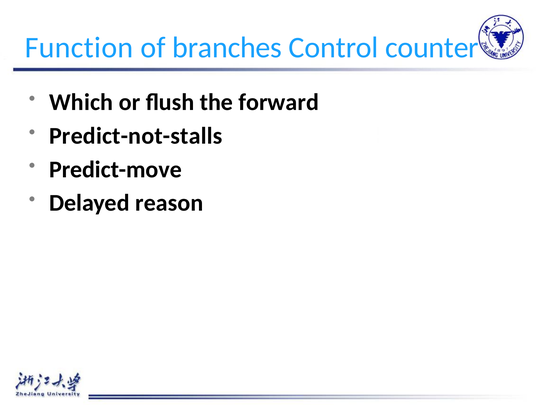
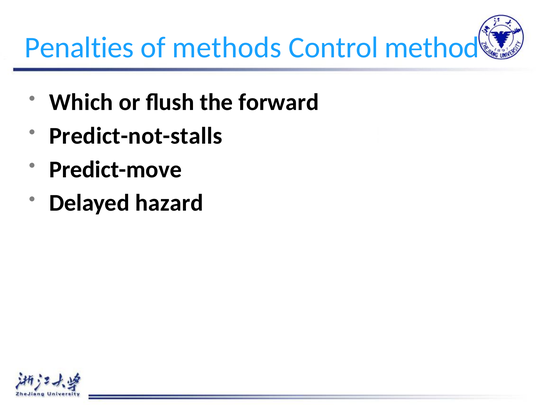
Function: Function -> Penalties (79, 48)
branches: branches -> methods (227, 48)
counter: counter -> method (432, 48)
reason: reason -> hazard (169, 203)
